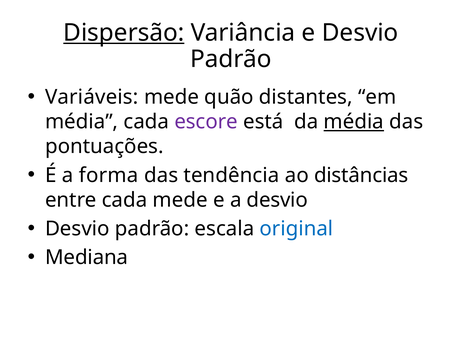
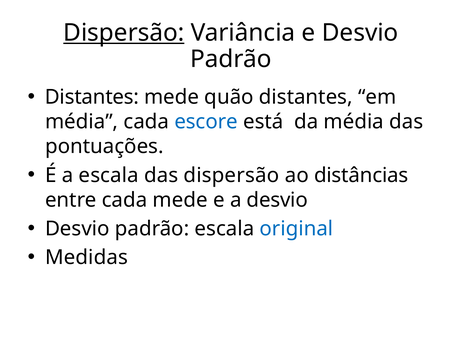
Variáveis: Variáveis -> Distantes (92, 97)
escore colour: purple -> blue (206, 122)
média underline: present -> none (354, 122)
a forma: forma -> escala (109, 175)
das tendência: tendência -> dispersão (231, 175)
Mediana: Mediana -> Medidas (86, 257)
